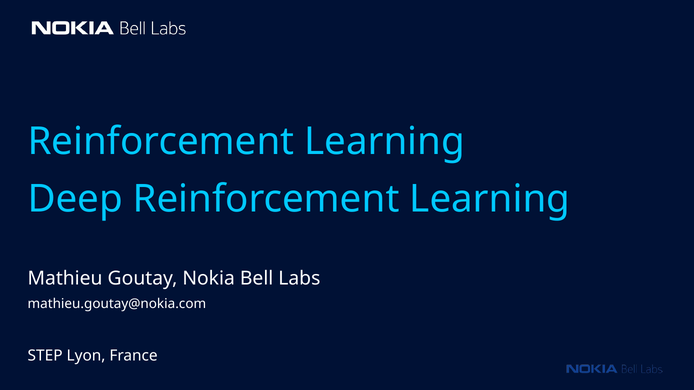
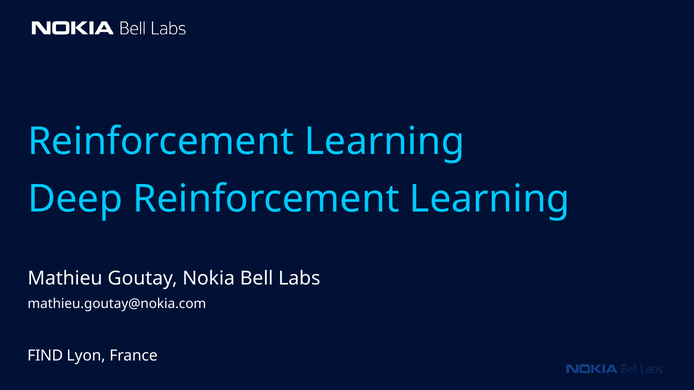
STEP: STEP -> FIND (45, 356)
